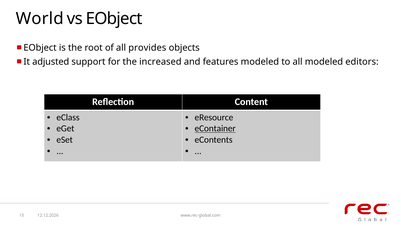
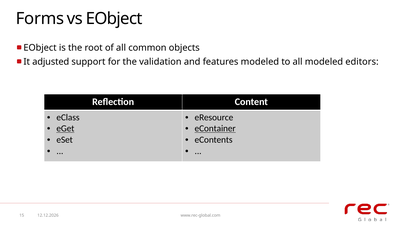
World: World -> Forms (40, 19)
provides: provides -> common (147, 48)
increased: increased -> validation (160, 62)
eGet underline: none -> present (65, 128)
